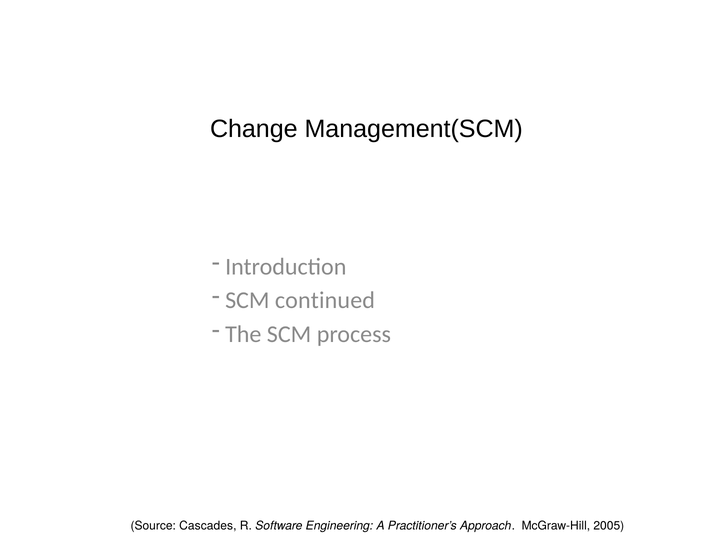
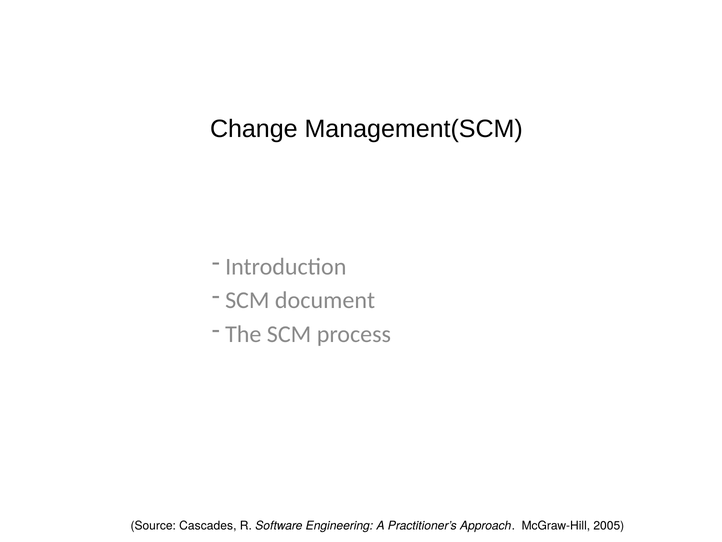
continued: continued -> document (325, 300)
